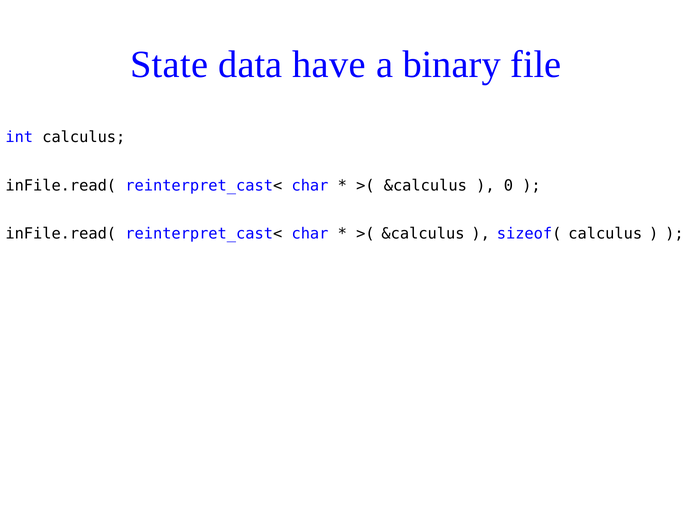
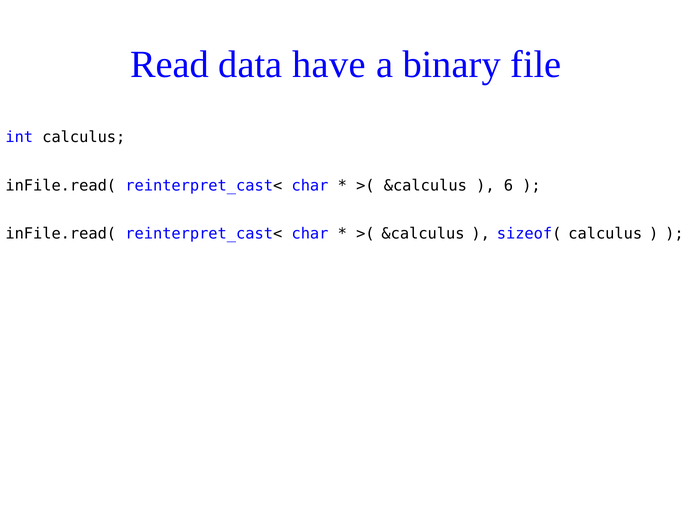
State: State -> Read (169, 65)
0: 0 -> 6 (508, 185)
